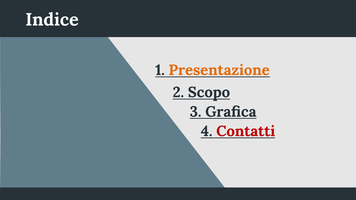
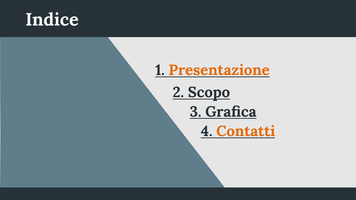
Contatti colour: red -> orange (246, 131)
